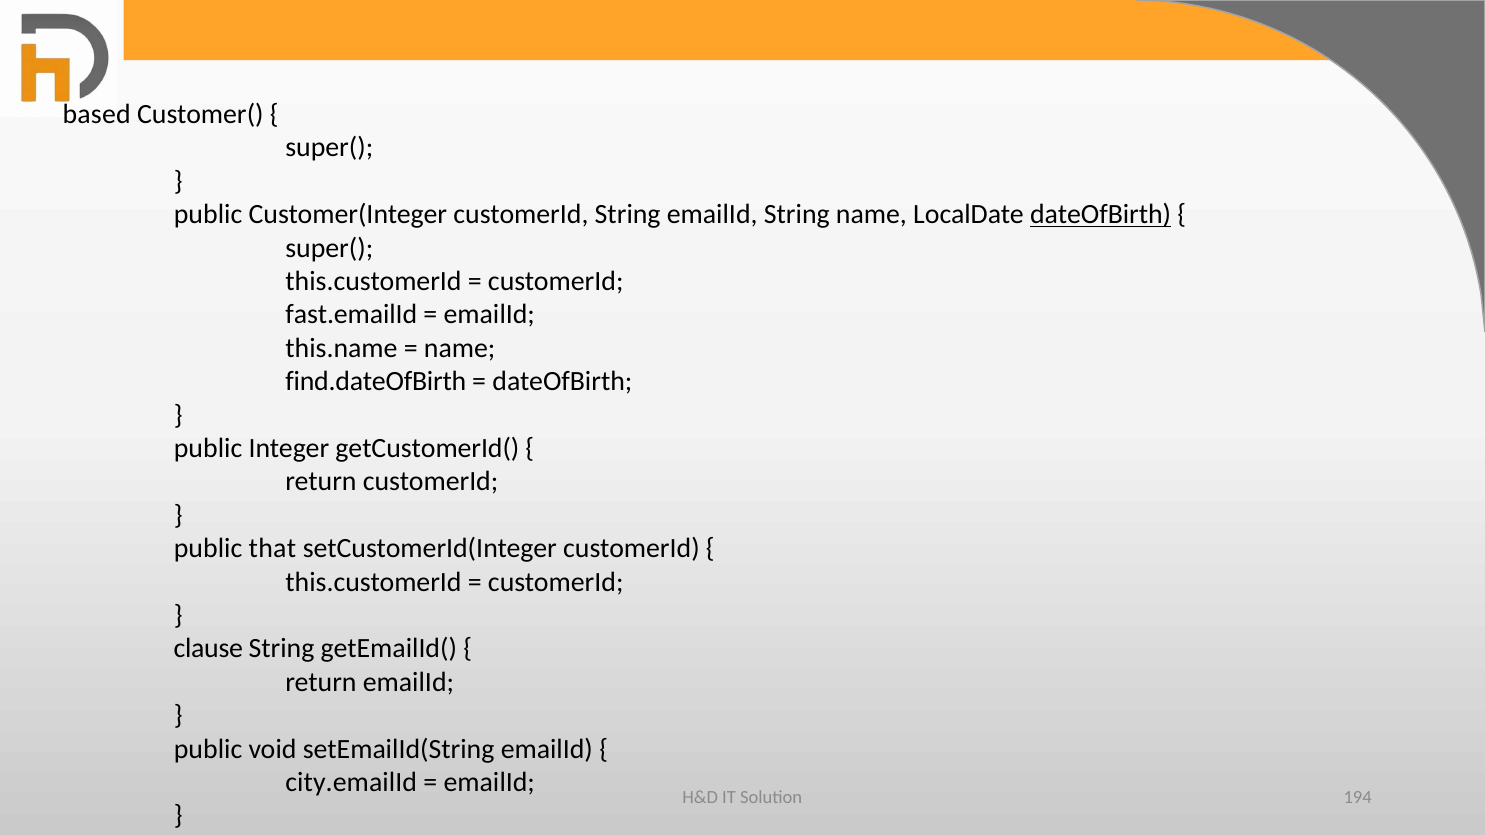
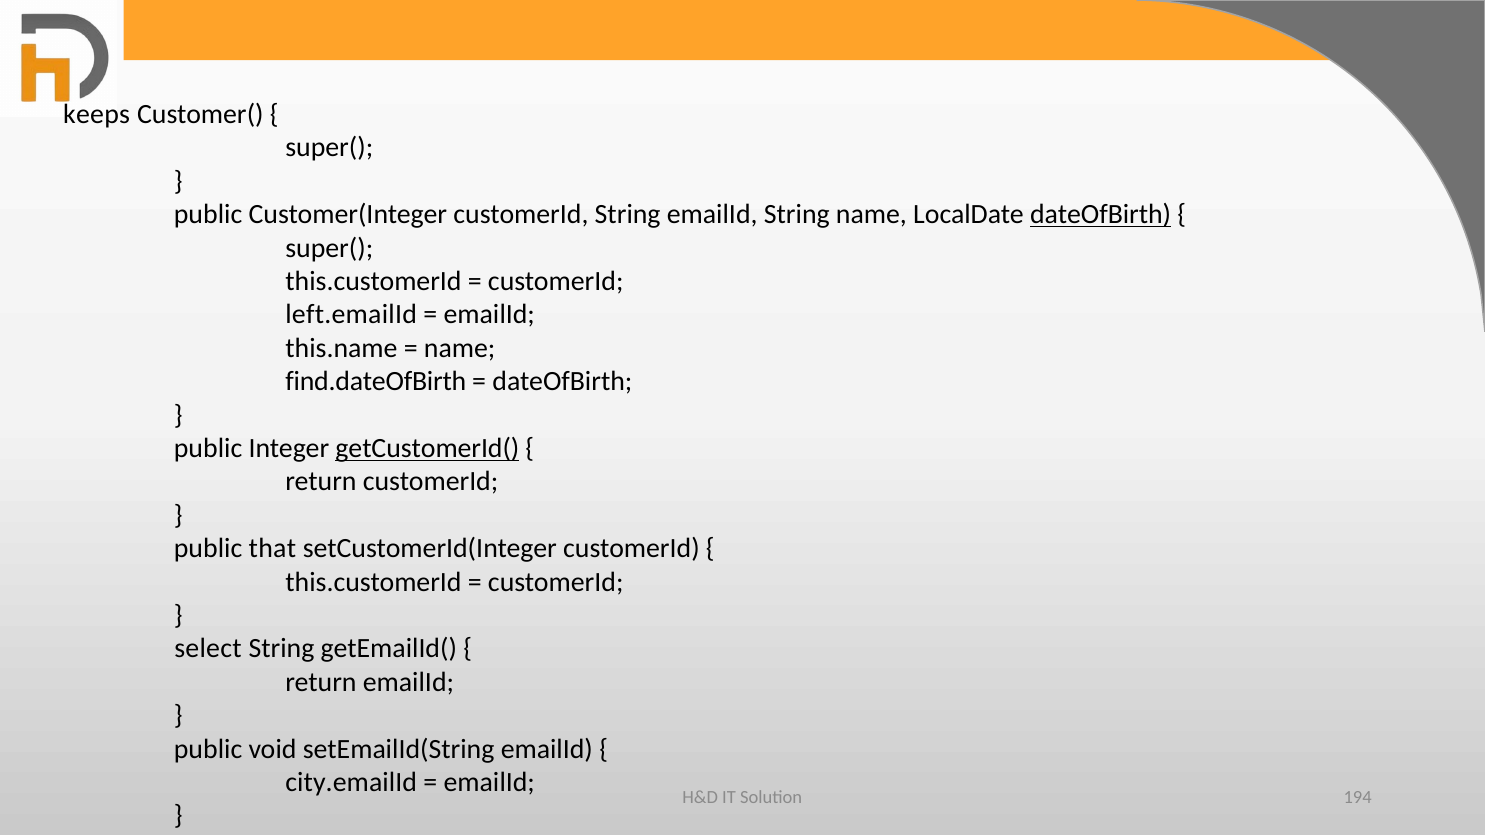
based: based -> keeps (97, 114)
fast.emailId: fast.emailId -> left.emailId (351, 315)
getCustomerId( underline: none -> present (427, 449)
clause: clause -> select (208, 649)
